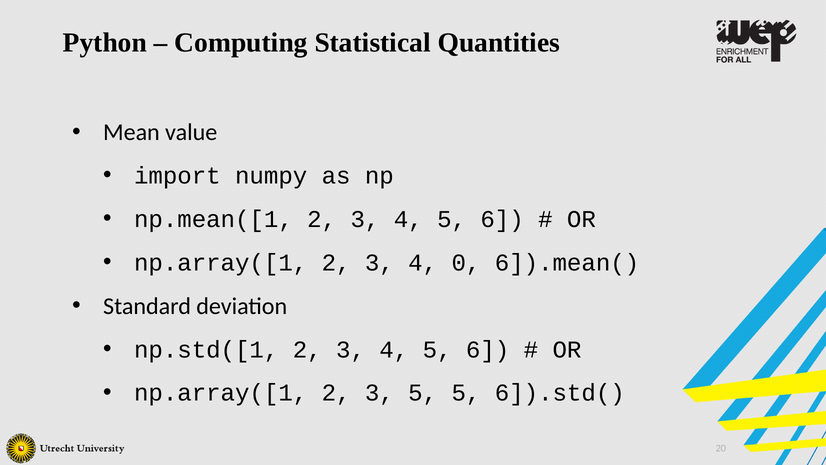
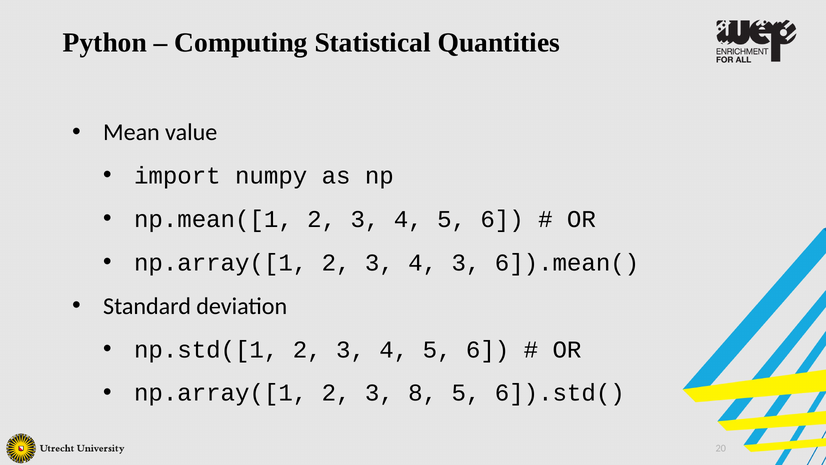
4 0: 0 -> 3 (466, 262)
3 5: 5 -> 8 (423, 393)
